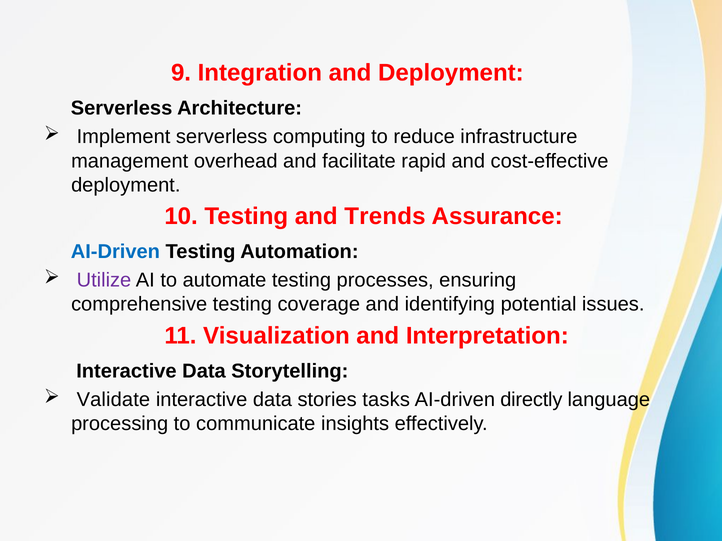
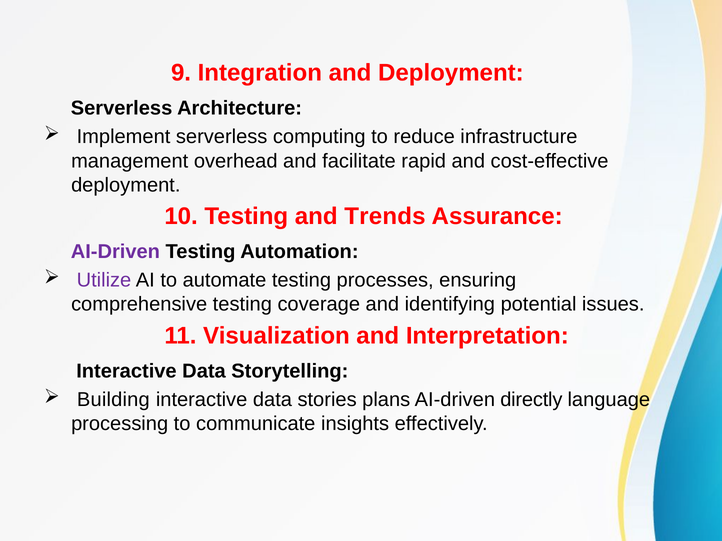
AI-Driven colour: blue -> purple (115, 252)
Validate: Validate -> Building (113, 400)
tasks: tasks -> plans (386, 400)
